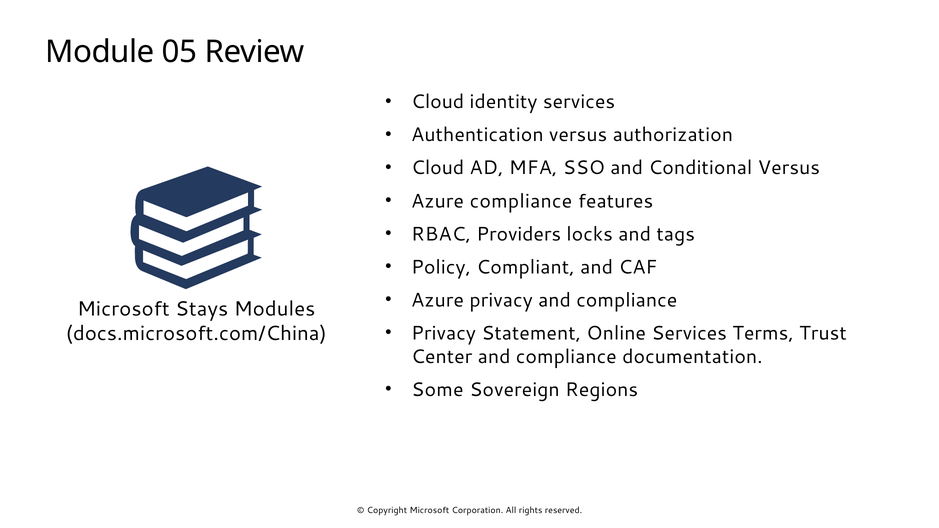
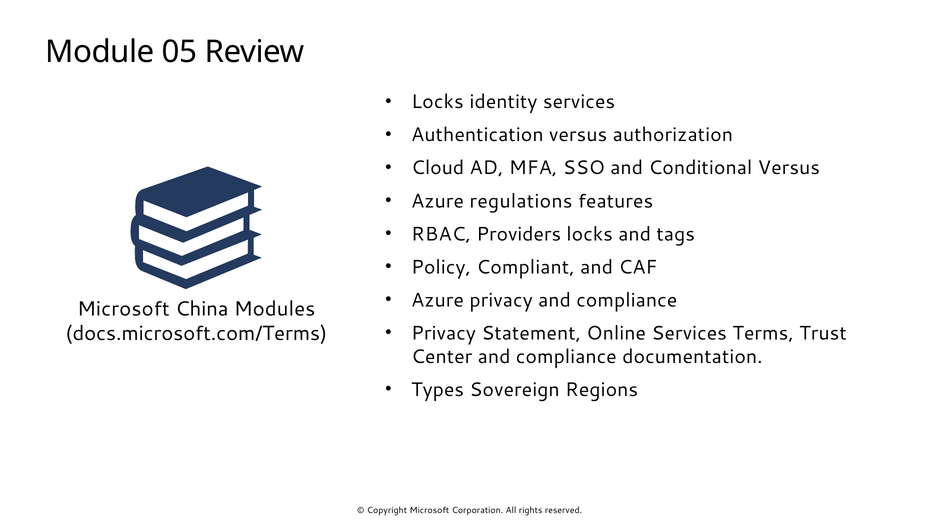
Cloud: Cloud -> Locks (437, 102)
Azure compliance: compliance -> regulations (521, 201)
Stays: Stays -> China (202, 309)
docs.microsoft.com/China: docs.microsoft.com/China -> docs.microsoft.com/Terms (196, 334)
Some: Some -> Types (438, 390)
